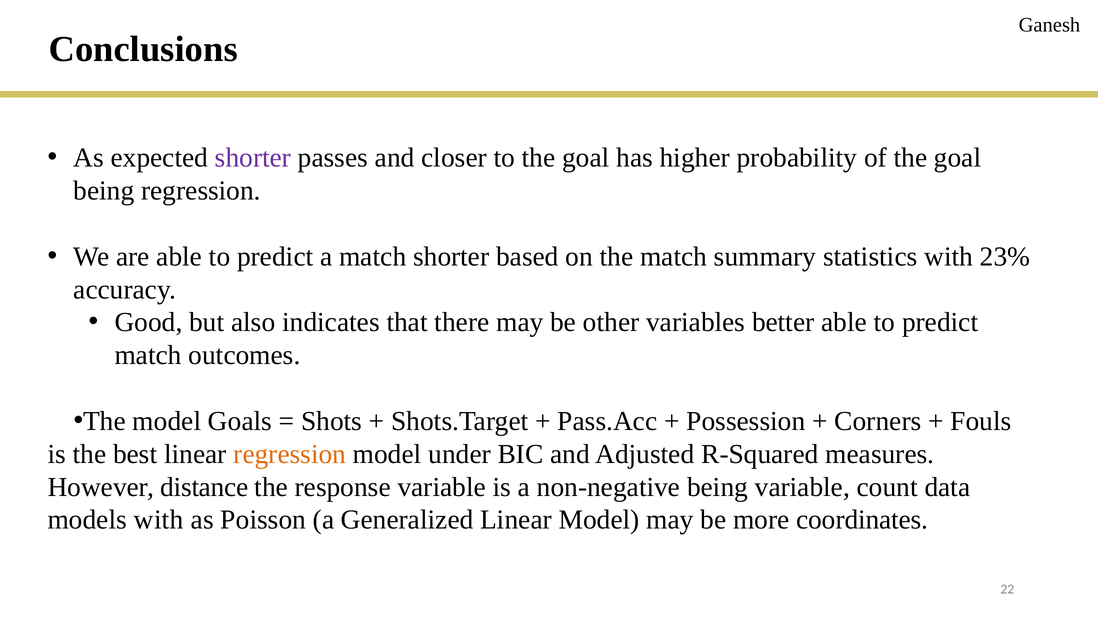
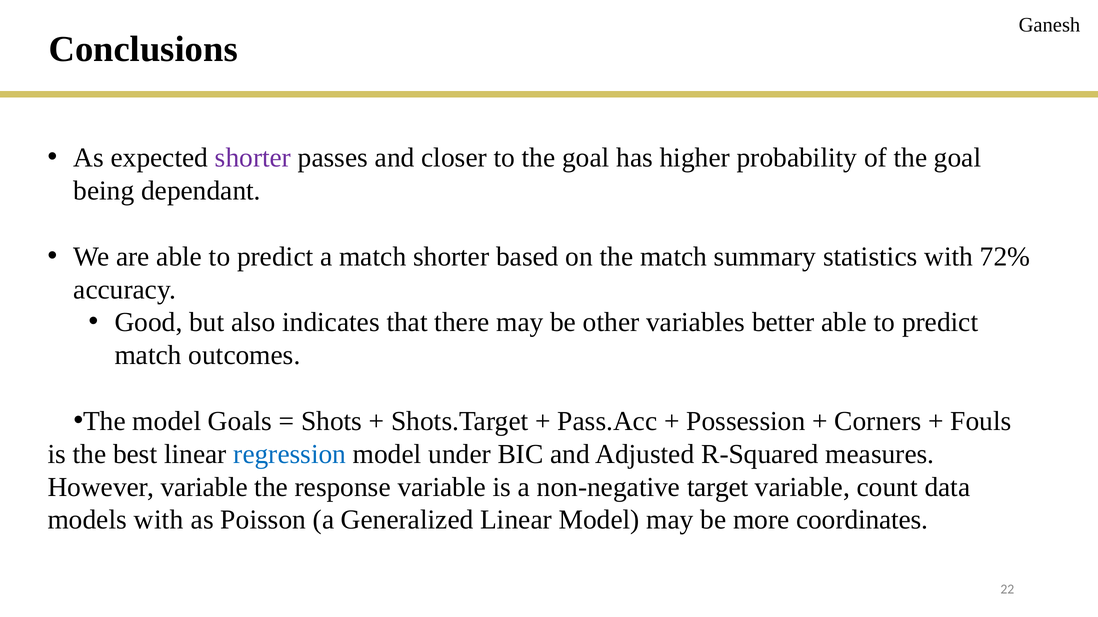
being regression: regression -> dependant (201, 191)
23%: 23% -> 72% (1005, 257)
regression colour: orange -> blue (290, 455)
However distance: distance -> variable (204, 487)
non-negative being: being -> target (718, 487)
